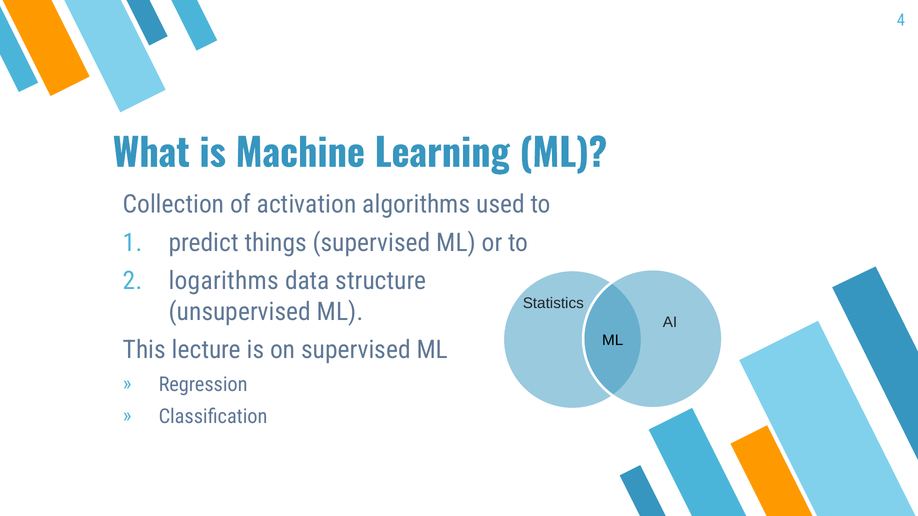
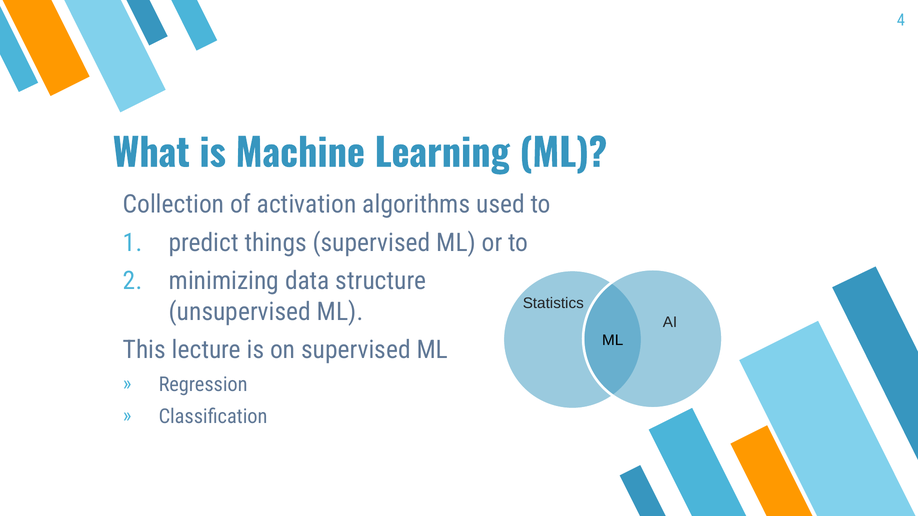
logarithms: logarithms -> minimizing (224, 281)
